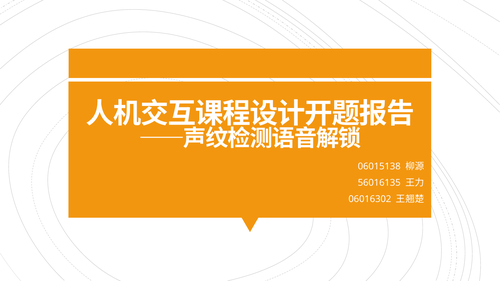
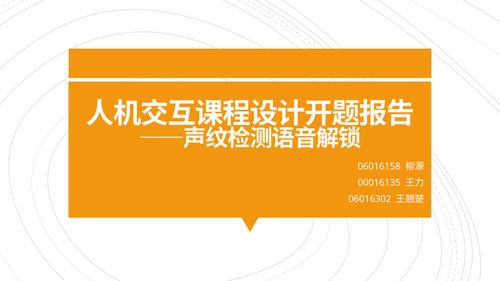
06015138: 06015138 -> 06016158 (379, 166)
56016135: 56016135 -> 00016135 (379, 183)
